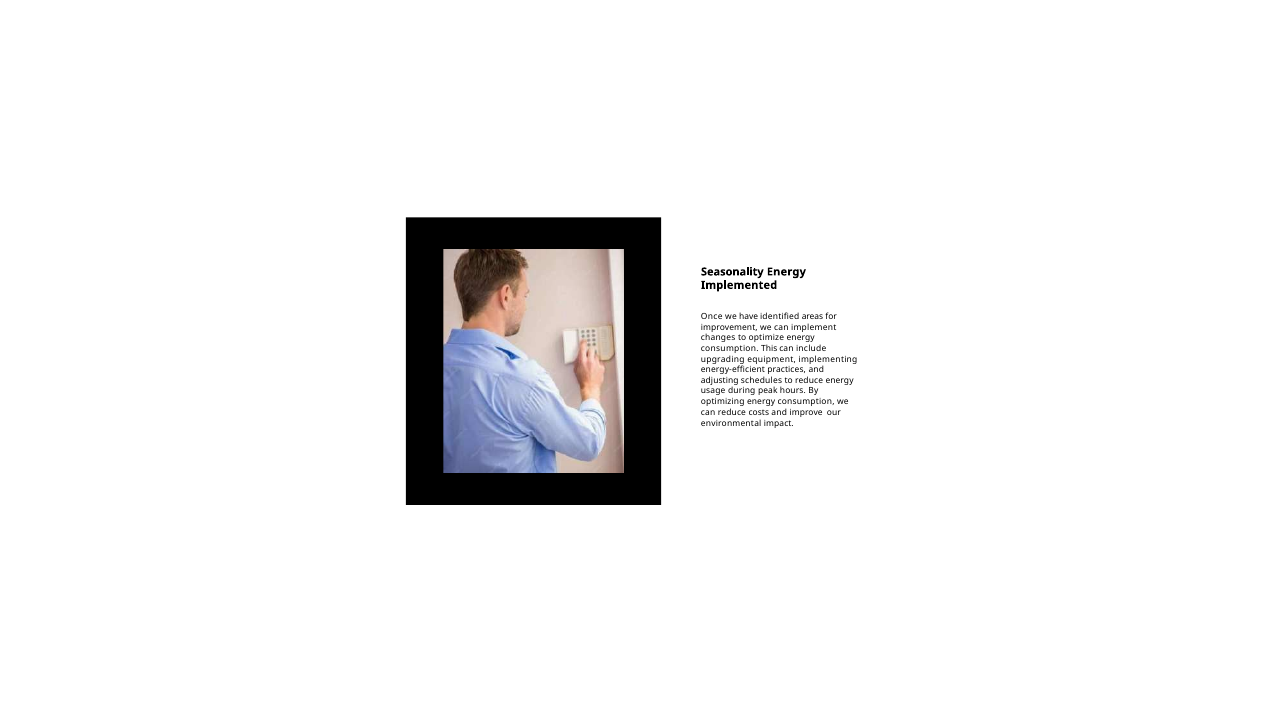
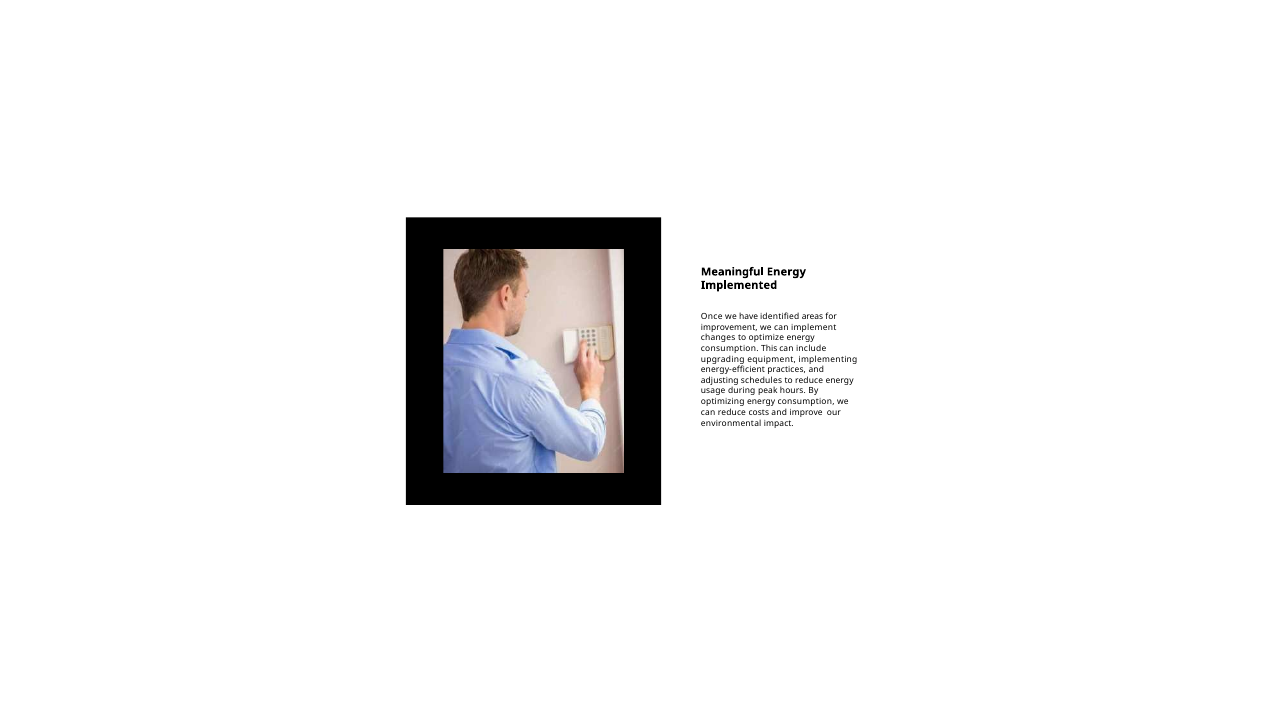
Seasonality: Seasonality -> Meaningful (732, 272)
